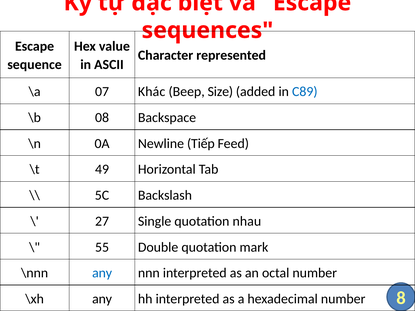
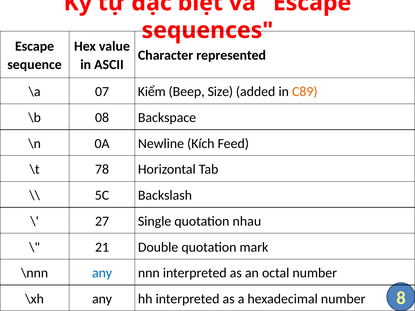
Khác: Khác -> Kiểm (152, 92)
C89 colour: blue -> orange (305, 92)
Tiếp: Tiếp -> Kích (201, 144)
49: 49 -> 78 (102, 170)
55: 55 -> 21 (102, 247)
